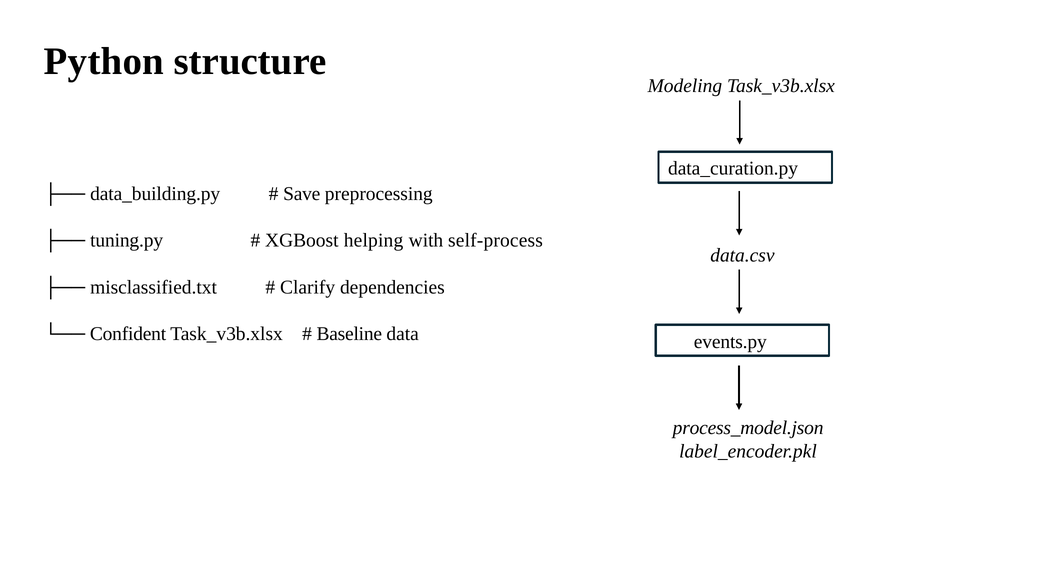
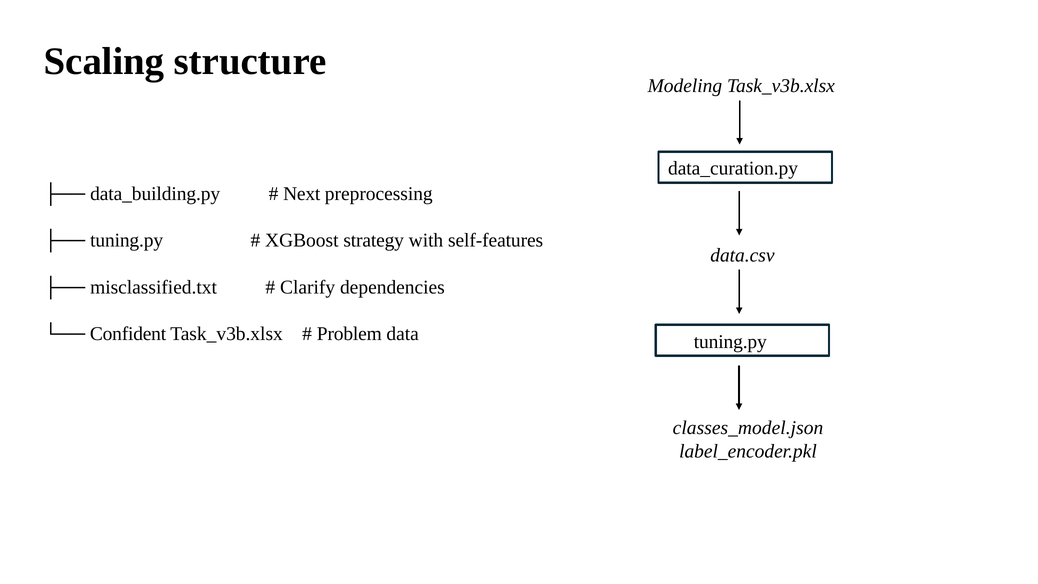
Python: Python -> Scaling (104, 61)
Save: Save -> Next (302, 194)
helping: helping -> strategy (374, 240)
self-process: self-process -> self-features (496, 240)
Baseline: Baseline -> Problem (349, 334)
events.py: events.py -> tuning.py (730, 342)
process_model.json: process_model.json -> classes_model.json (748, 428)
